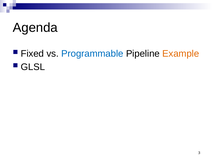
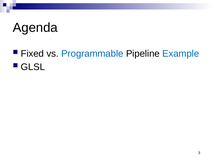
Example colour: orange -> blue (181, 54)
